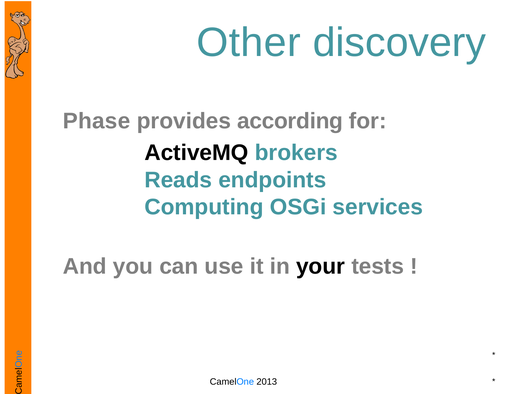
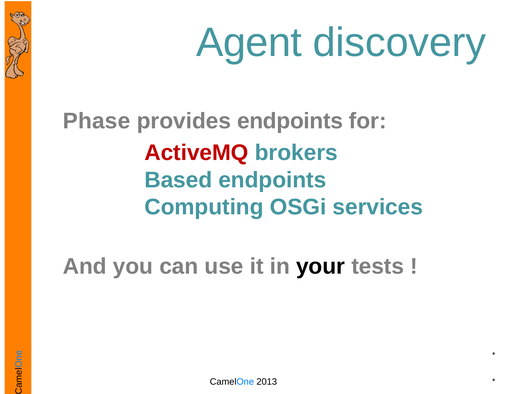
Other: Other -> Agent (249, 43)
provides according: according -> endpoints (290, 121)
ActiveMQ colour: black -> red (196, 153)
Reads: Reads -> Based (178, 180)
